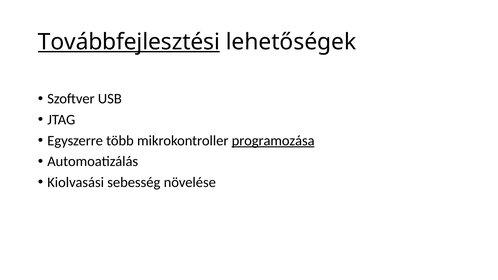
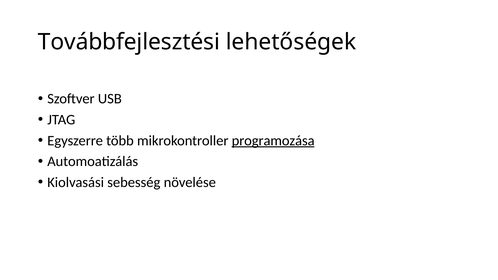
Továbbfejlesztési underline: present -> none (129, 42)
